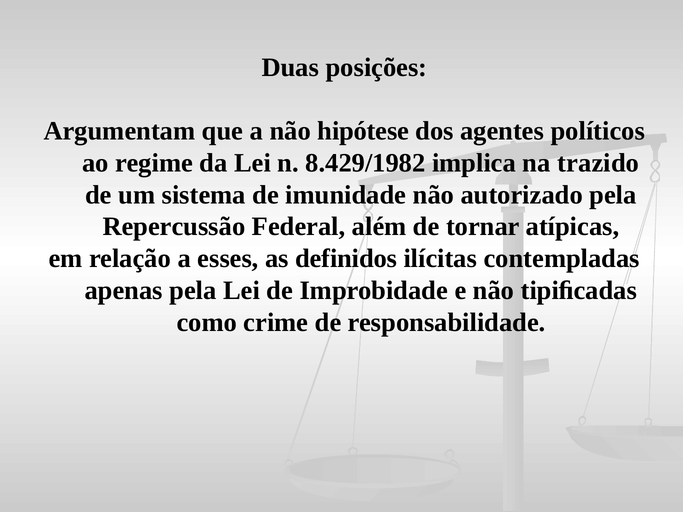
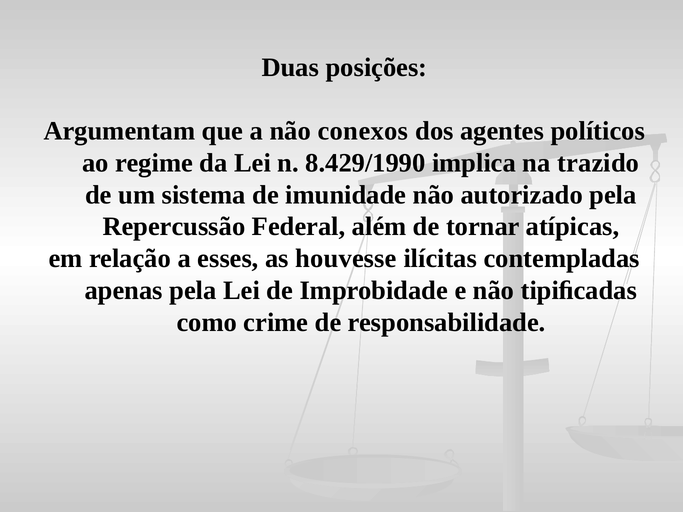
hipótese: hipótese -> conexos (363, 131)
8.429/1982: 8.429/1982 -> 8.429/1990 (365, 163)
definidos: definidos -> houvesse (346, 259)
